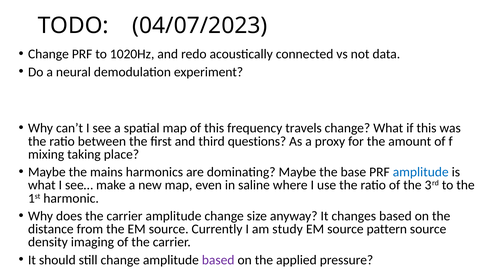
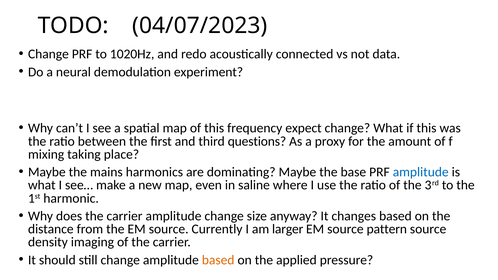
travels: travels -> expect (304, 128)
study: study -> larger (288, 229)
based colour: purple -> orange (218, 260)
